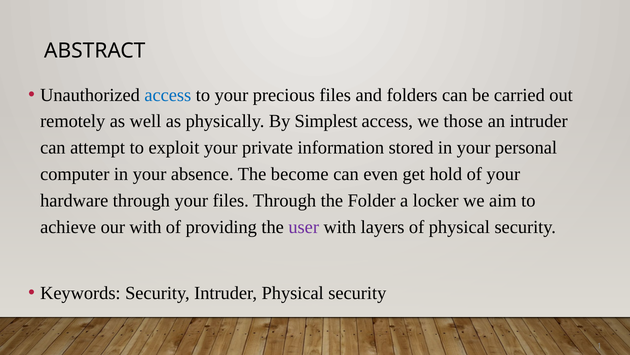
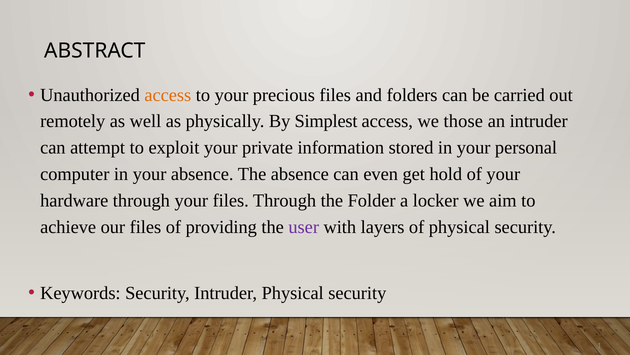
access colour: blue -> orange (168, 95)
The become: become -> absence (300, 174)
our with: with -> files (145, 227)
